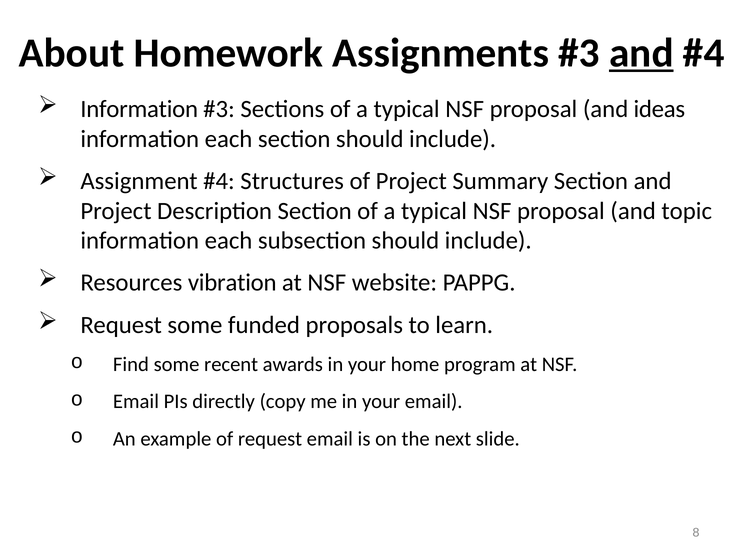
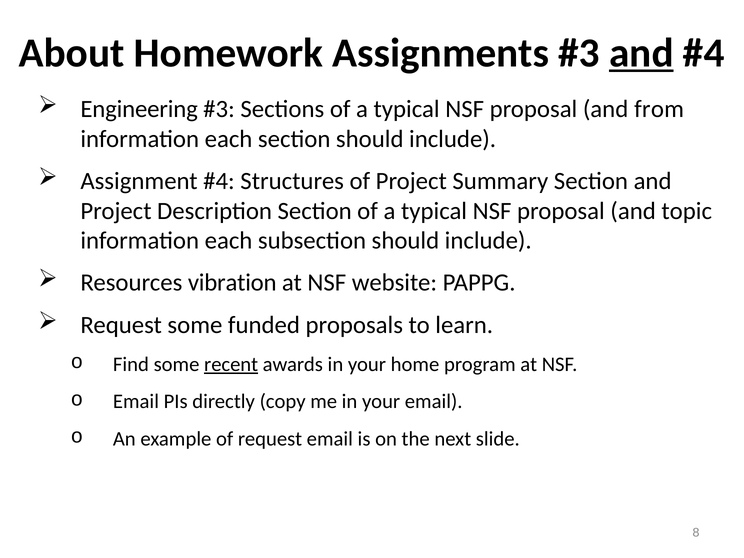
Information: Information -> Engineering (139, 109)
ideas: ideas -> from (659, 109)
recent underline: none -> present (231, 364)
